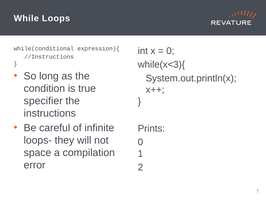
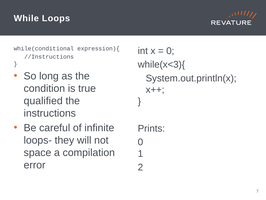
specifier: specifier -> qualified (43, 101)
